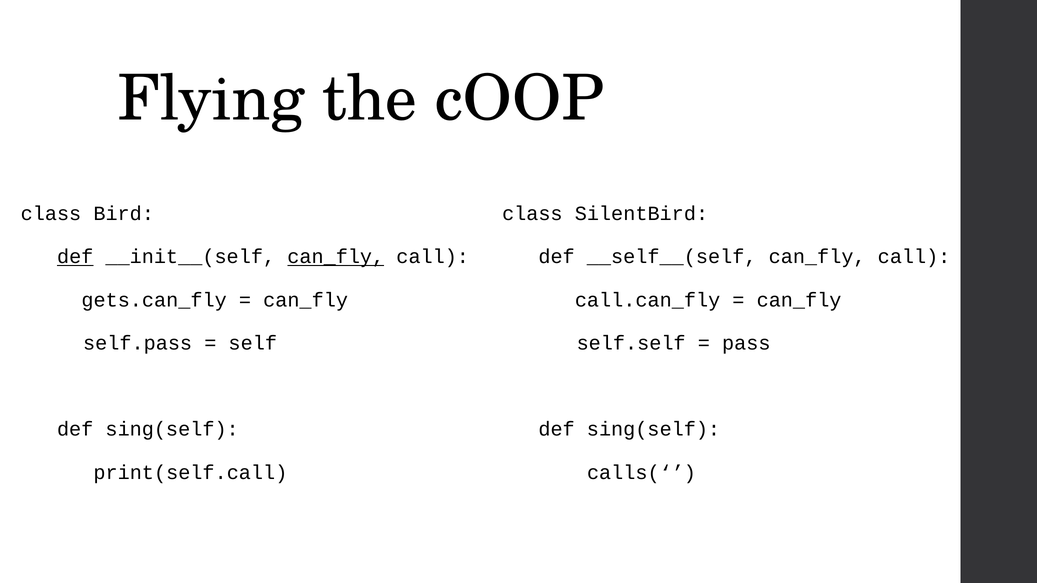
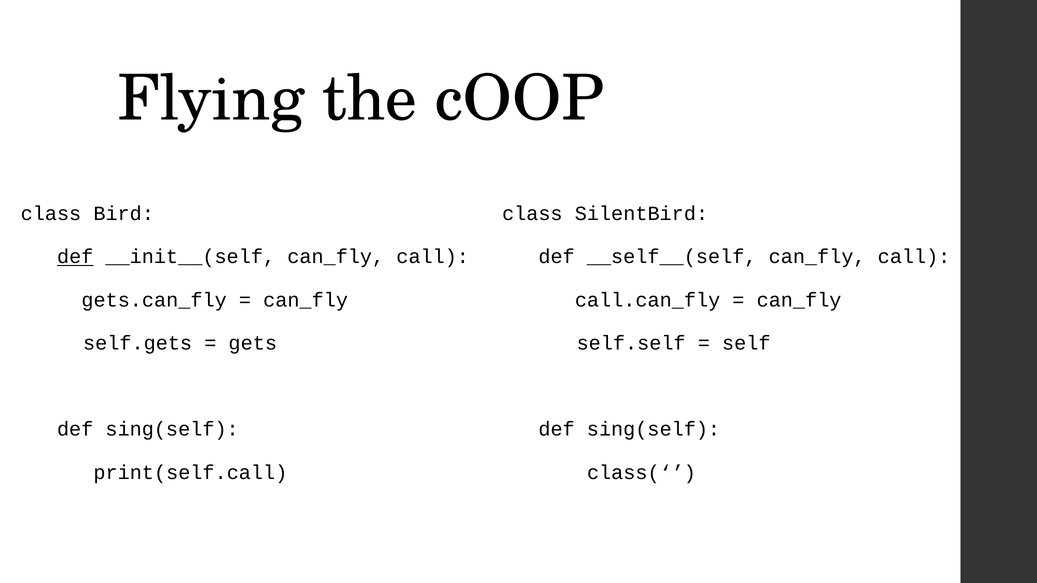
can_fly underline: present -> none (336, 257)
self.pass: self.pass -> self.gets (138, 343)
self: self -> gets (253, 343)
pass: pass -> self (746, 343)
calls(‘: calls(‘ -> class(‘ (641, 473)
